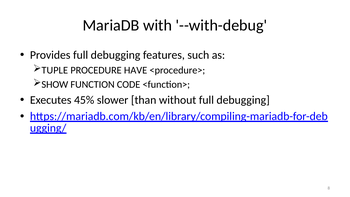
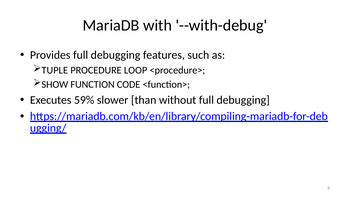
HAVE: HAVE -> LOOP (136, 70)
45%: 45% -> 59% (84, 100)
